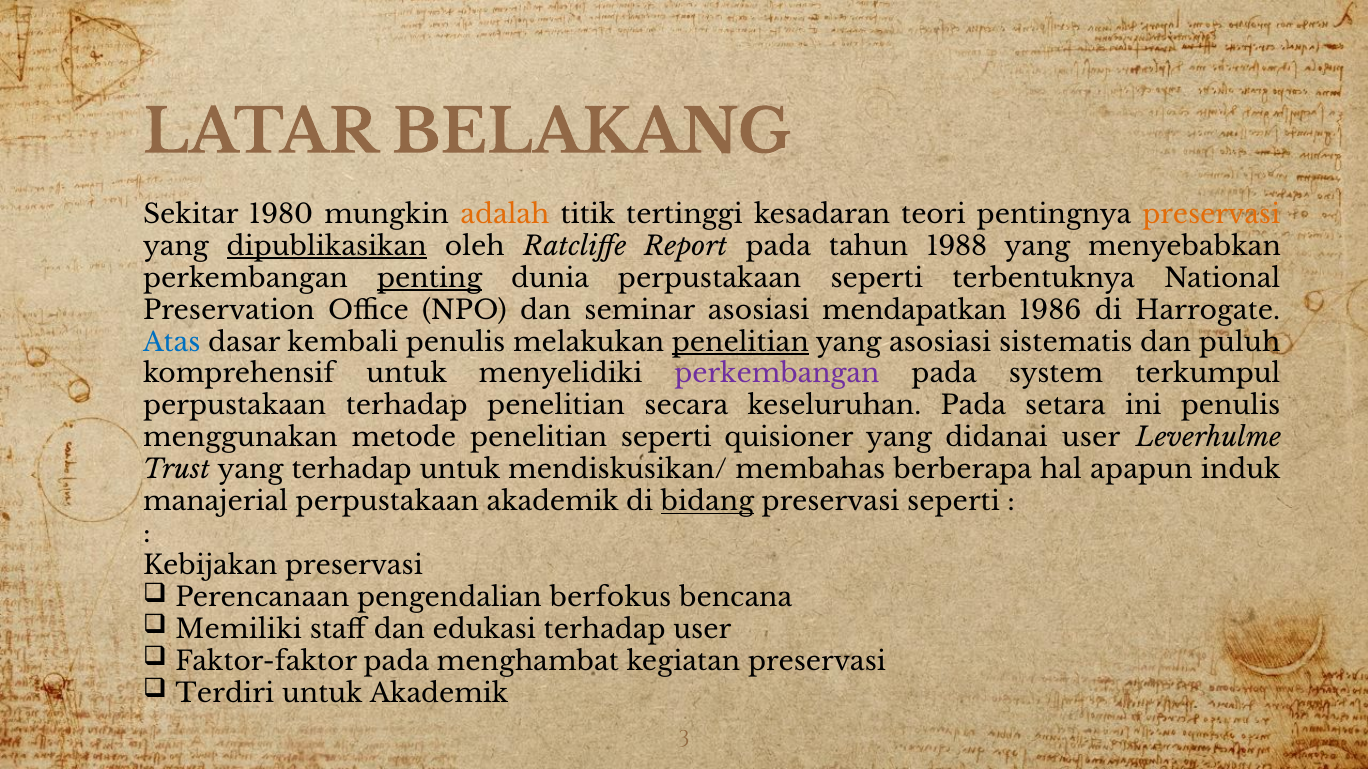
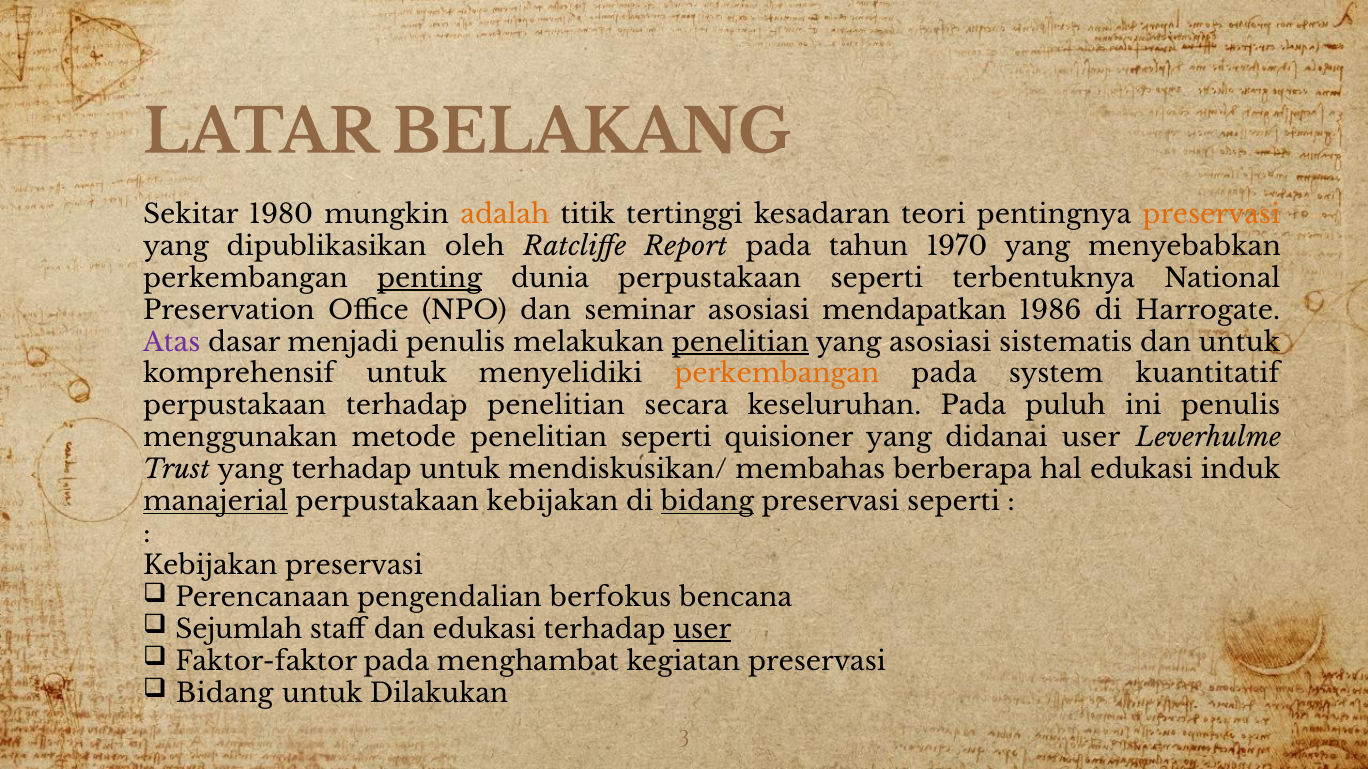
dipublikasikan underline: present -> none (327, 247)
1988: 1988 -> 1970 (957, 247)
Atas colour: blue -> purple (172, 343)
kembali: kembali -> menjadi (343, 343)
dan puluh: puluh -> untuk (1240, 343)
perkembangan colour: purple -> orange (777, 374)
terkumpul: terkumpul -> kuantitatif (1208, 374)
setara: setara -> puluh (1065, 406)
hal apapun: apapun -> edukasi (1142, 470)
manajerial underline: none -> present (216, 502)
perpustakaan akademik: akademik -> kebijakan (553, 502)
Memiliki: Memiliki -> Sejumlah (239, 630)
user underline: none -> present (702, 630)
Terdiri: Terdiri -> Bidang (225, 694)
untuk Akademik: Akademik -> Dilakukan (439, 694)
